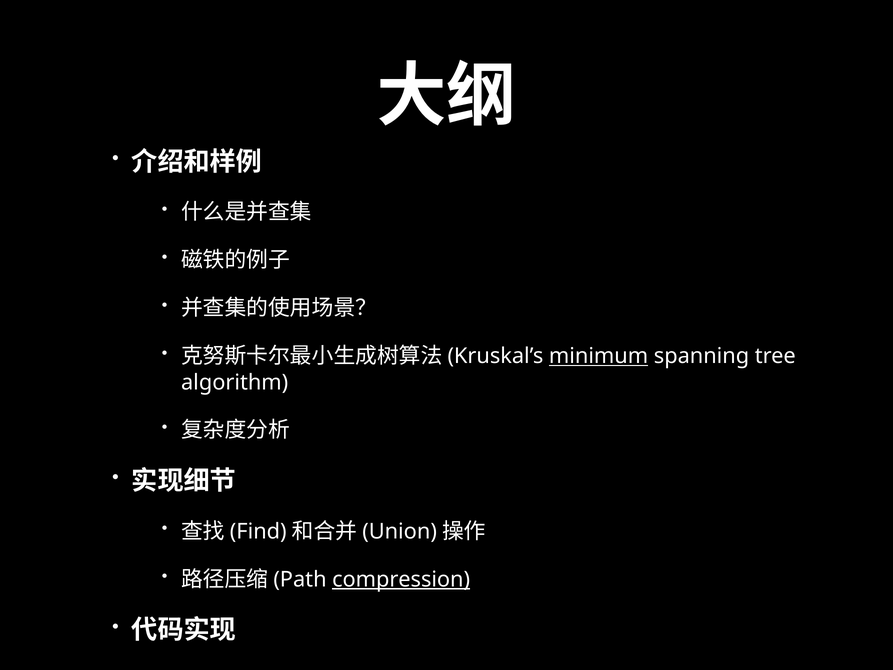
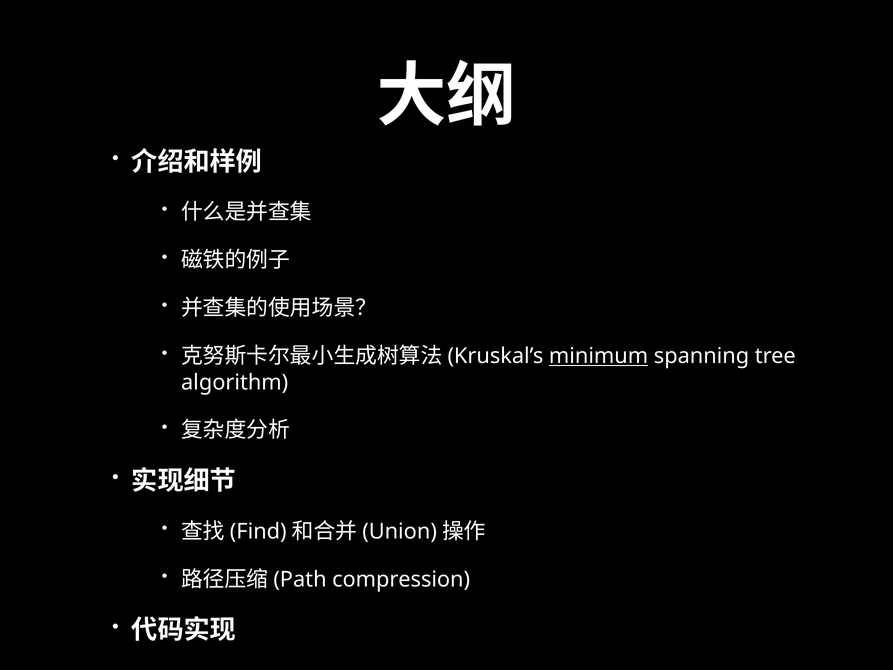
compression underline: present -> none (401, 579)
